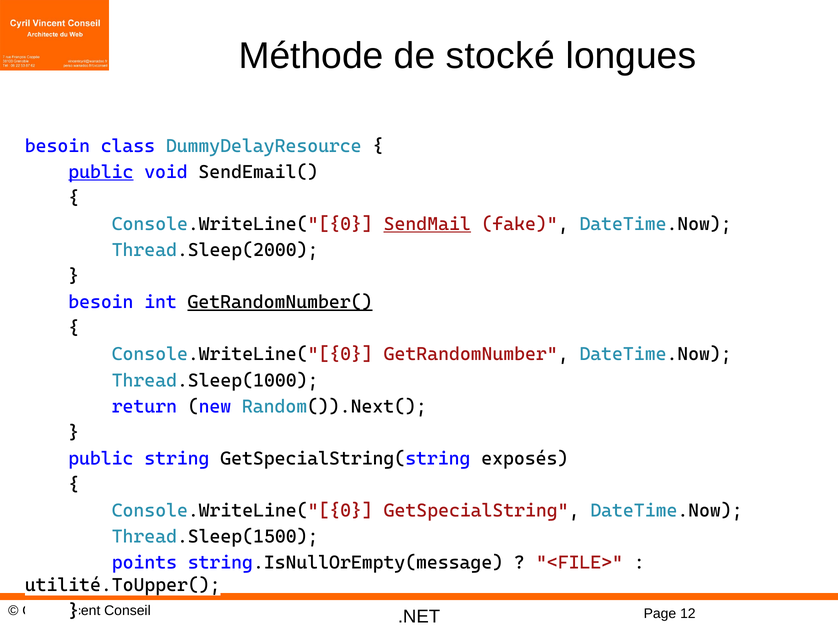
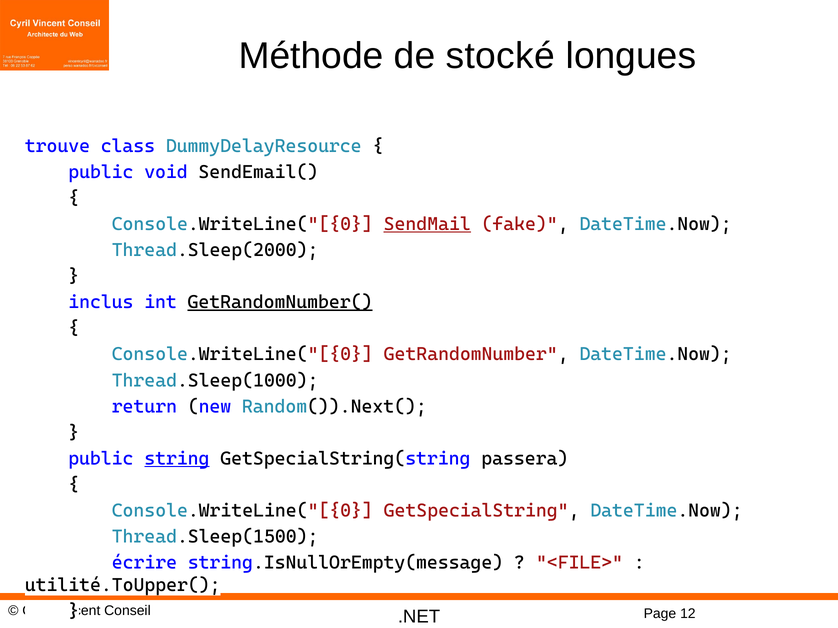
besoin: besoin -> trouve (57, 146)
public underline: present -> none (101, 172)
besoin: besoin -> inclus (101, 303)
string underline: none -> present (177, 459)
exposés: exposés -> passera (525, 459)
points: points -> écrire (144, 563)
